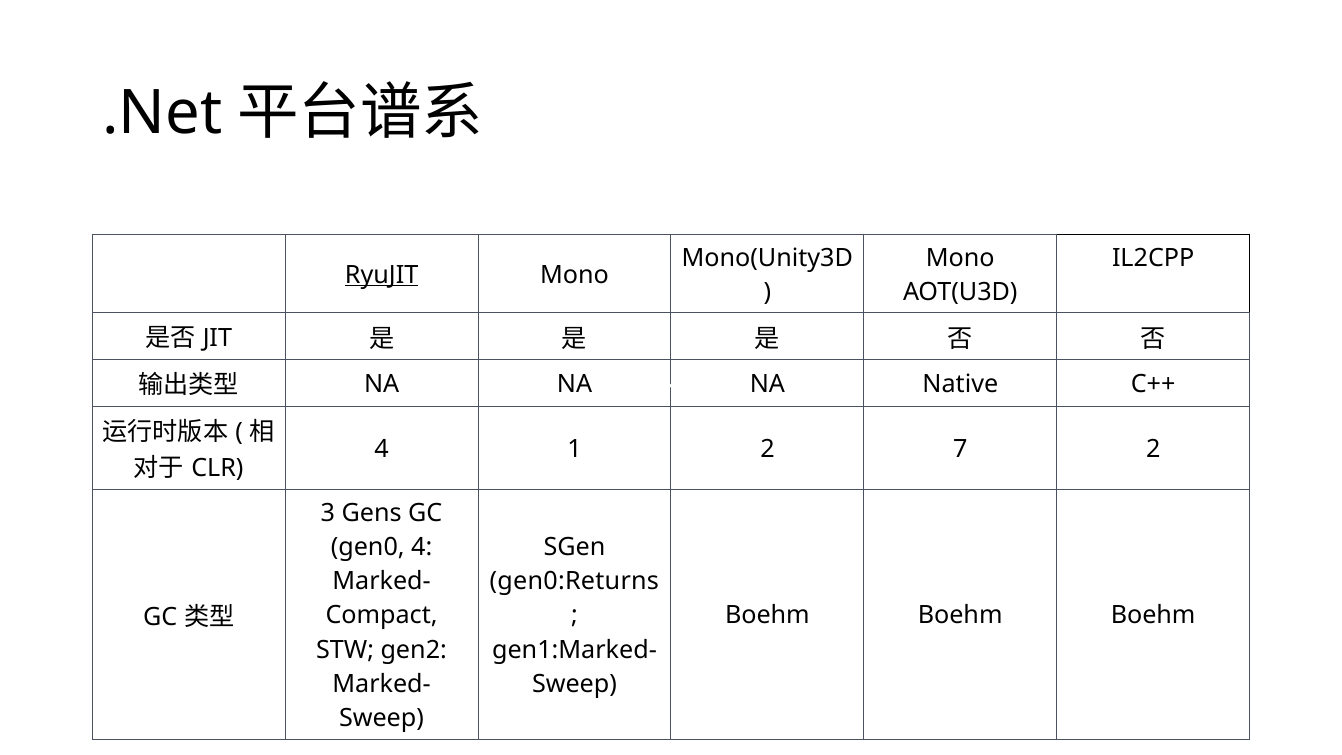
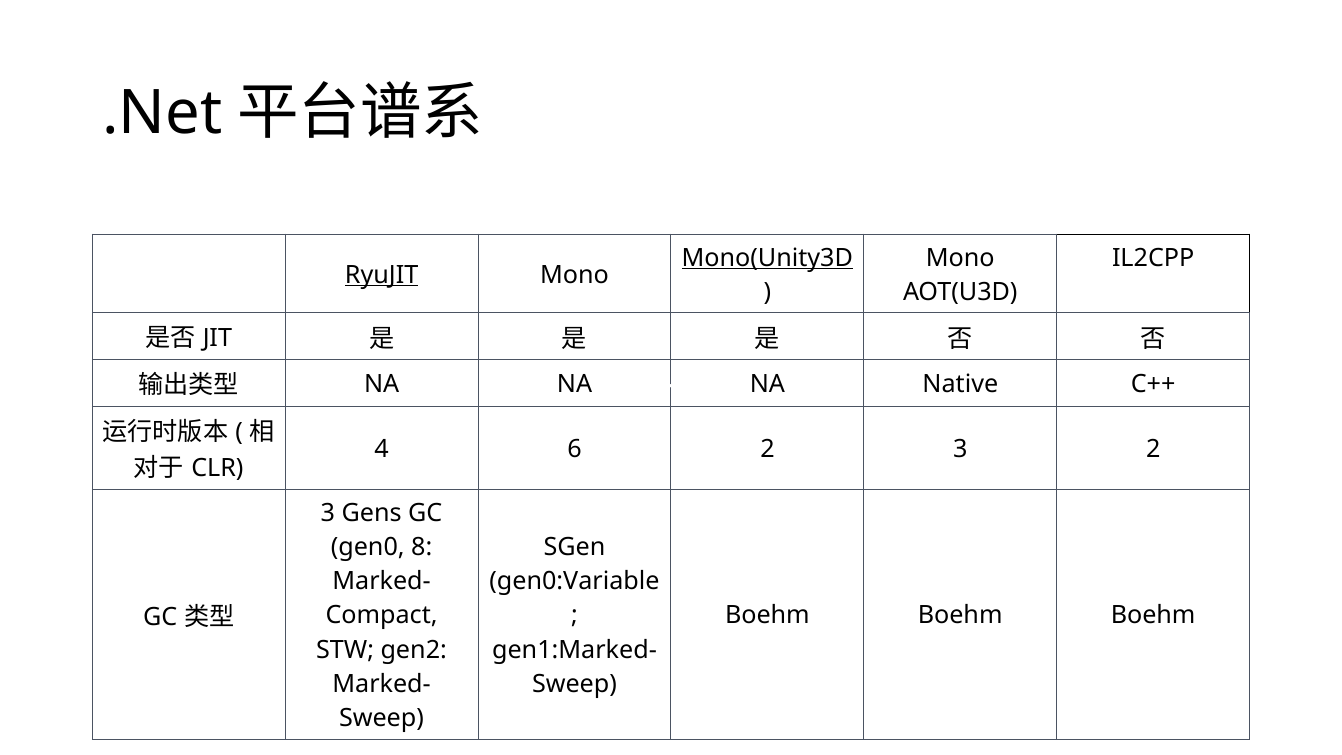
Mono(Unity3D underline: none -> present (767, 258)
1: 1 -> 6 (575, 449)
2 7: 7 -> 3 (960, 449)
gen0 4: 4 -> 8 (422, 547)
gen0:Returns: gen0:Returns -> gen0:Variable (574, 581)
